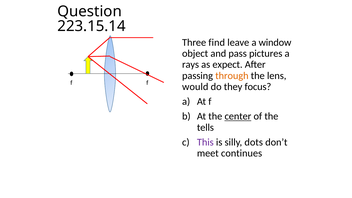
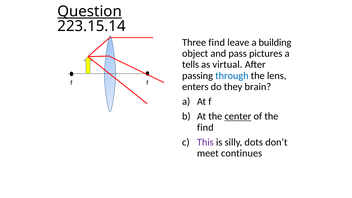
Question underline: none -> present (90, 11)
window: window -> building (275, 42)
rays: rays -> tells (191, 65)
expect: expect -> virtual (227, 65)
through colour: orange -> blue (232, 76)
would: would -> enters (195, 87)
focus: focus -> brain (258, 87)
tells: tells -> find (205, 127)
